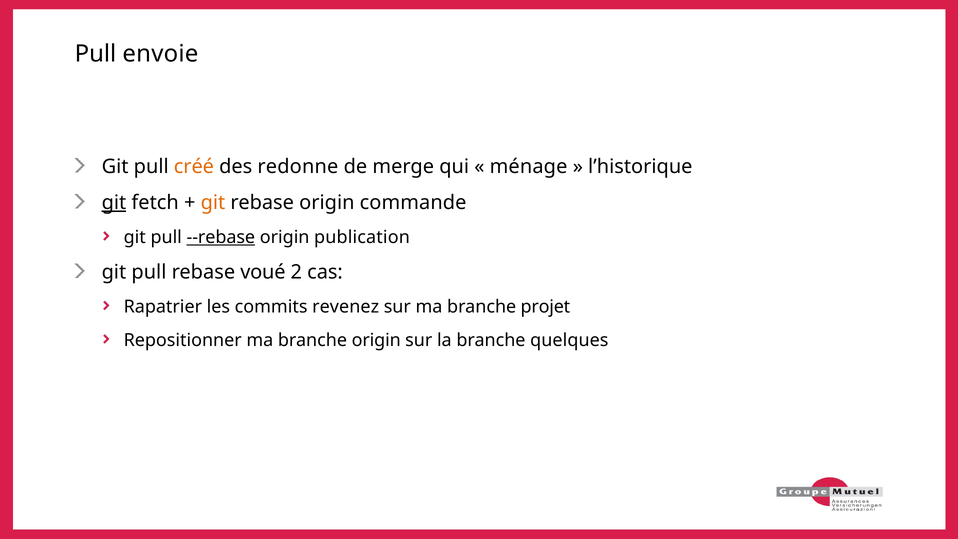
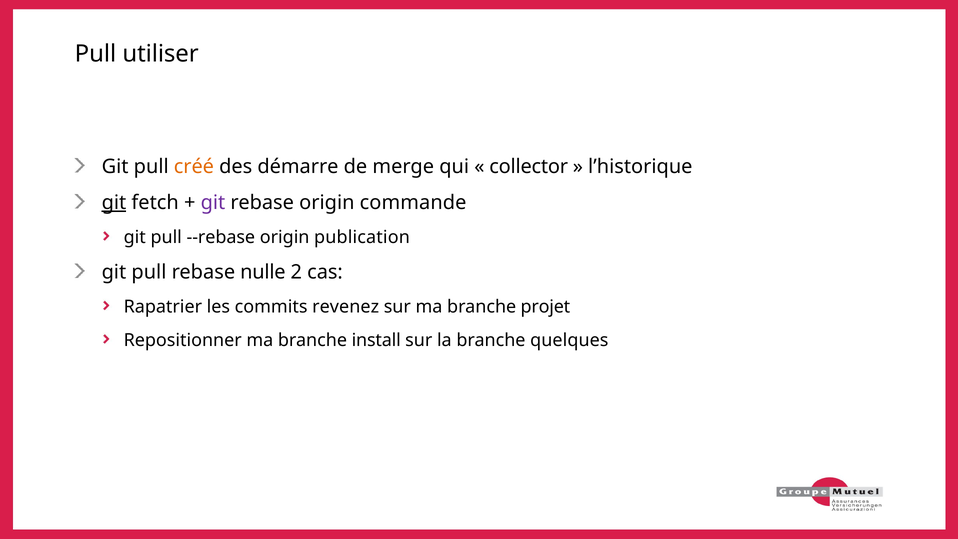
envoie: envoie -> utiliser (161, 54)
redonne: redonne -> démarre (298, 167)
ménage: ménage -> collector (529, 167)
git colour: orange -> purple (213, 203)
--rebase underline: present -> none (221, 237)
voué: voué -> nulle (263, 272)
branche origin: origin -> install (376, 340)
